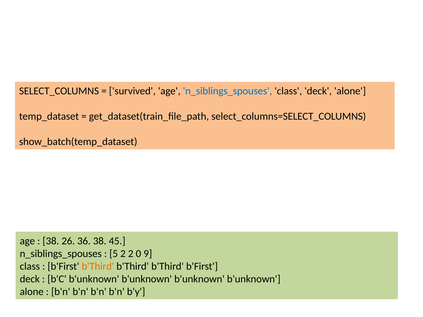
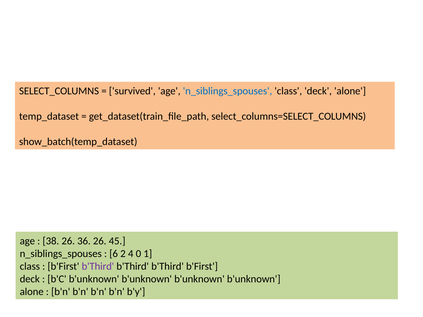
36 38: 38 -> 26 (100, 241)
5: 5 -> 6 (114, 254)
2 2: 2 -> 4 (131, 254)
9: 9 -> 1 (148, 254)
b'Third colour: orange -> purple (98, 266)
